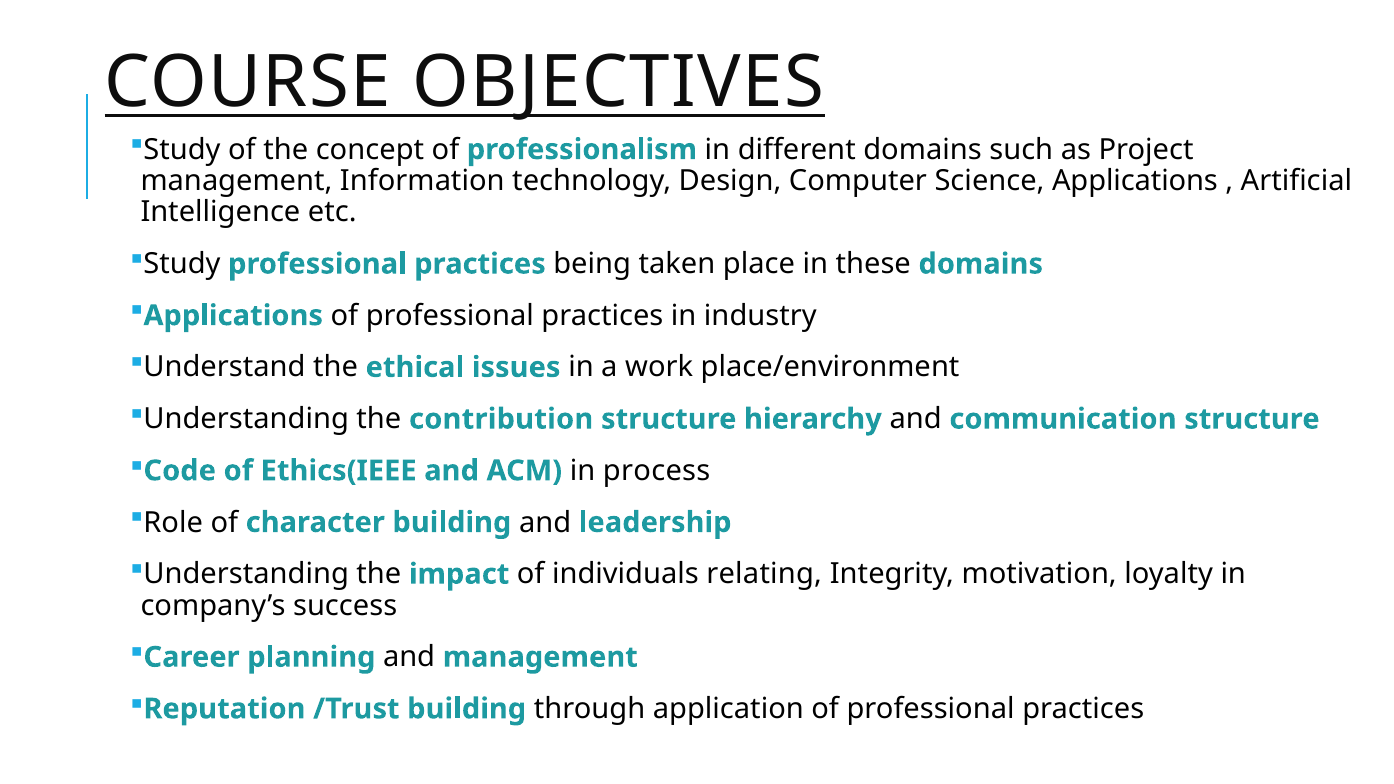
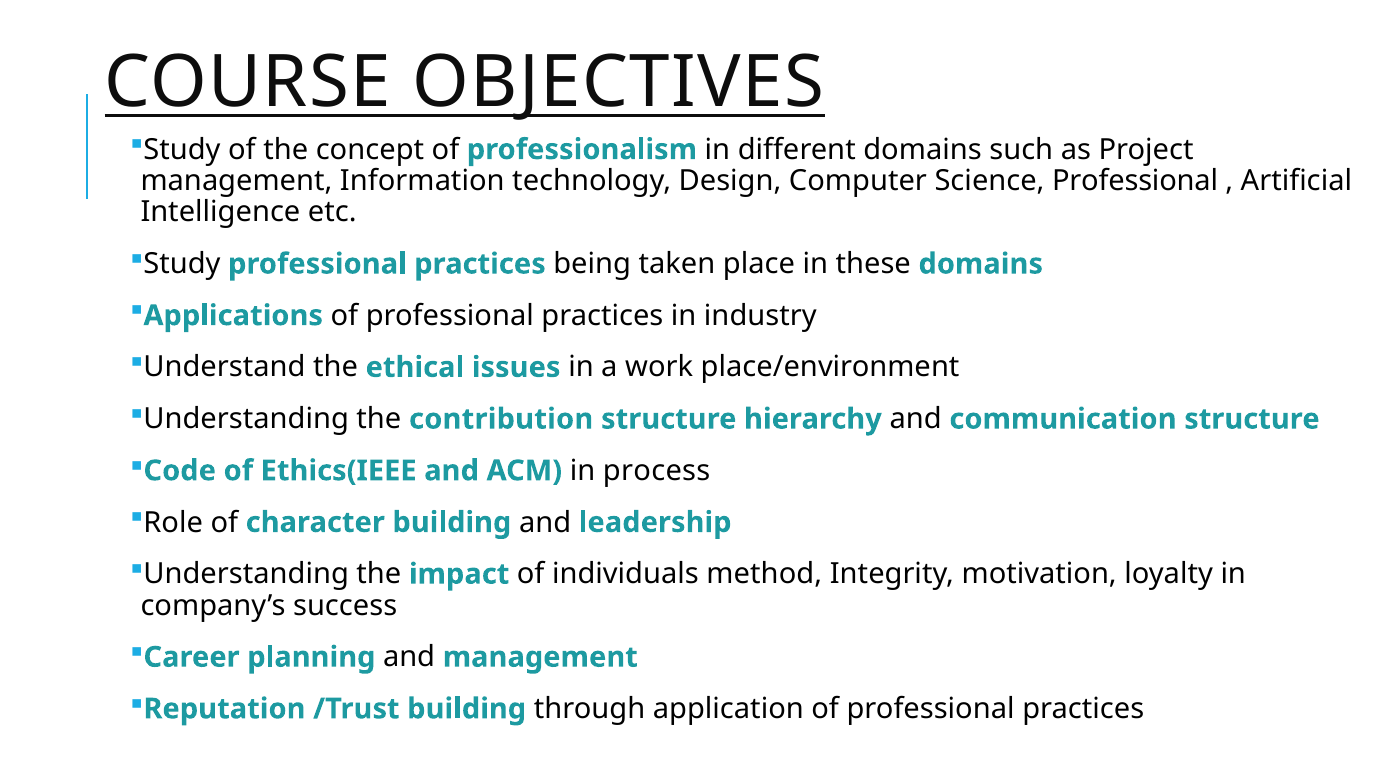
Science Applications: Applications -> Professional (1135, 181)
relating: relating -> method (764, 574)
